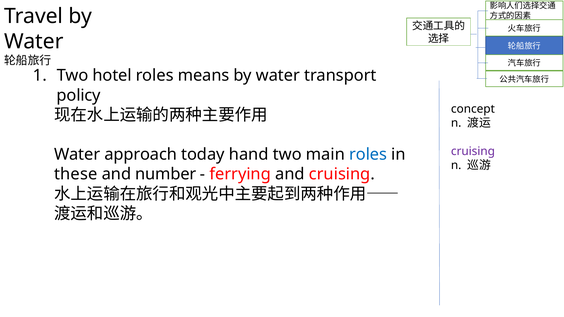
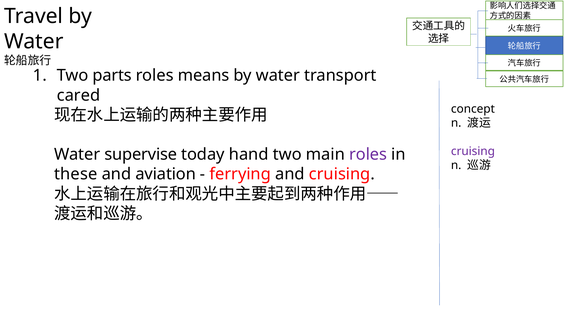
hotel: hotel -> parts (112, 76)
policy: policy -> cared (79, 95)
approach: approach -> supervise (141, 155)
roles colour: blue -> purple (368, 155)
number: number -> aviation (166, 174)
